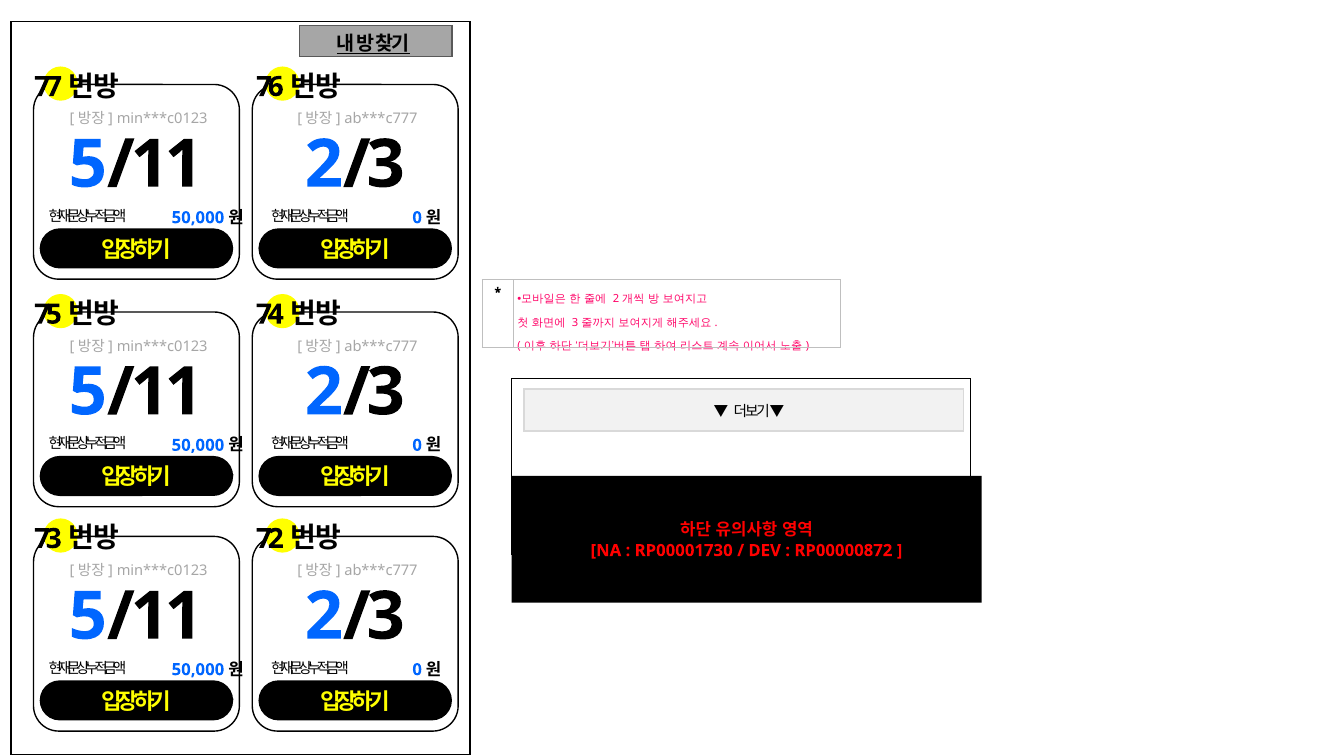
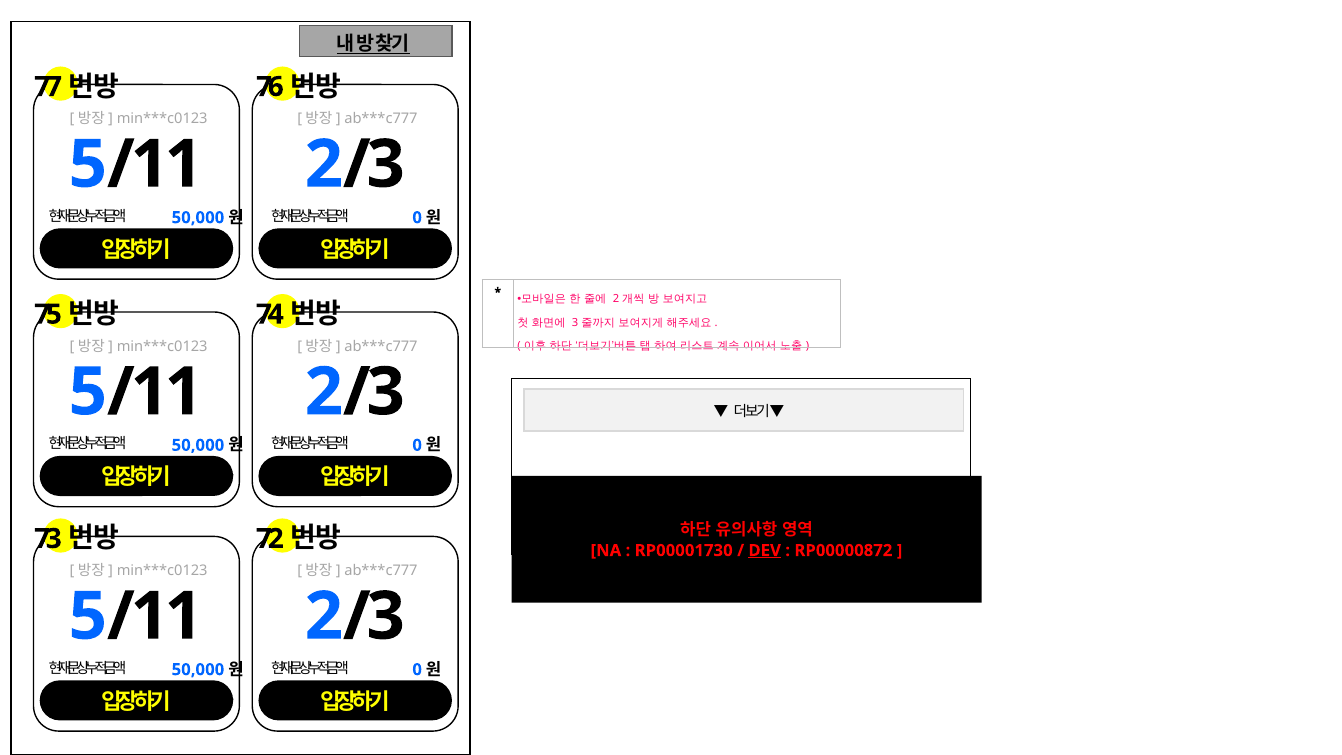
DEV underline: none -> present (765, 550)
